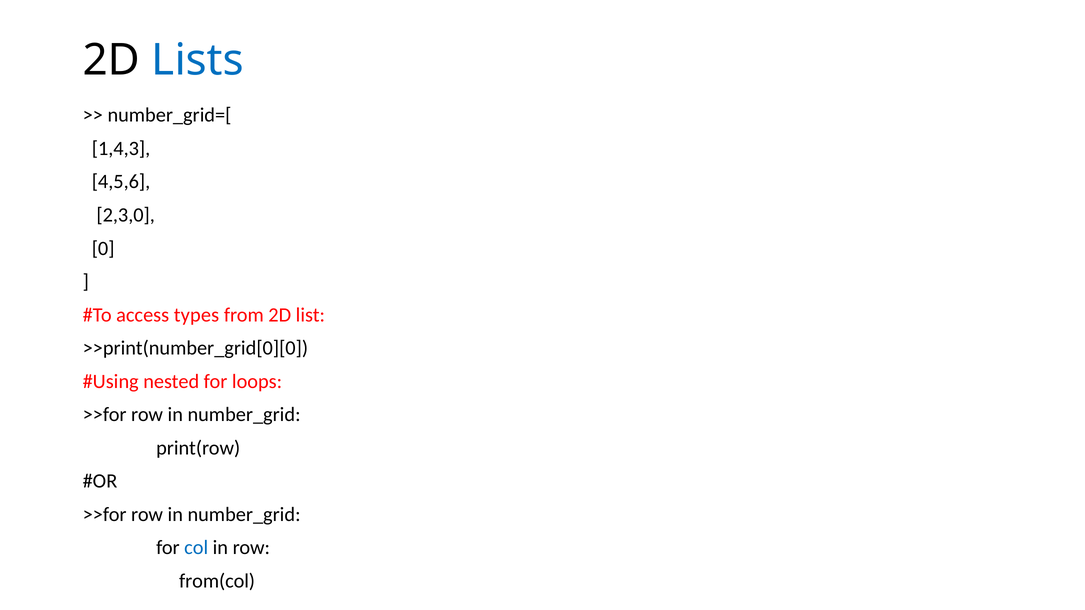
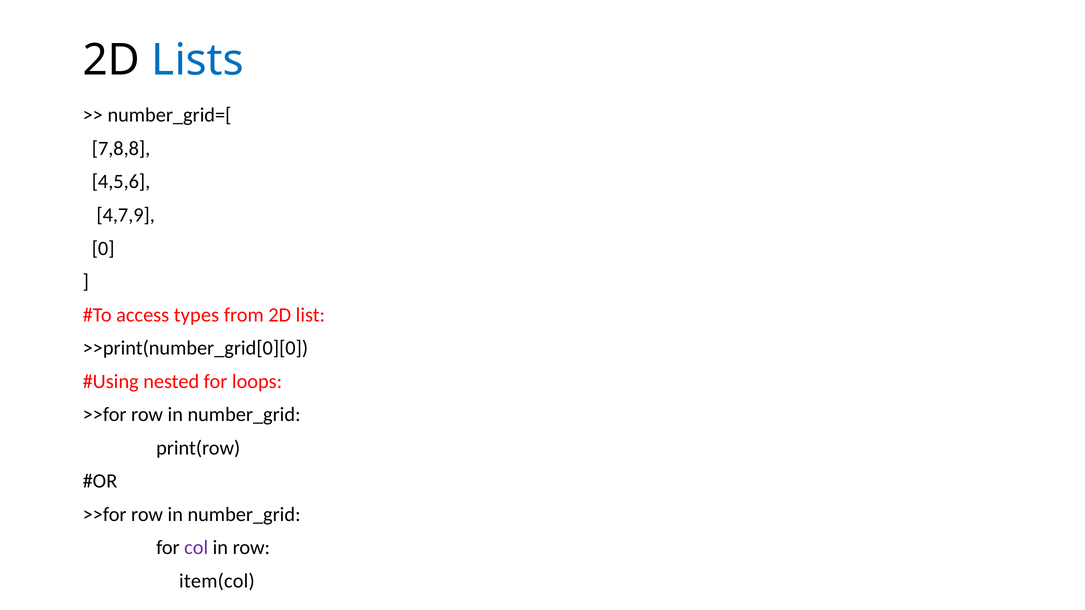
1,4,3: 1,4,3 -> 7,8,8 (121, 149)
2,3,0: 2,3,0 -> 4,7,9 (126, 215)
col colour: blue -> purple (196, 548)
from(col: from(col -> item(col (217, 581)
